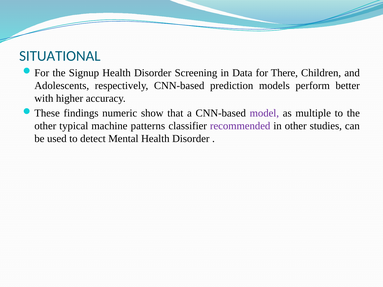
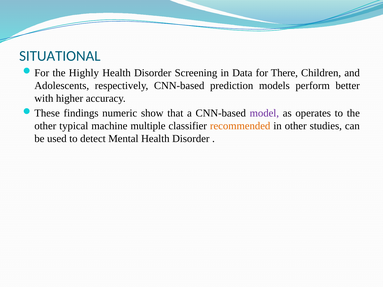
Signup: Signup -> Highly (84, 73)
multiple: multiple -> operates (313, 113)
patterns: patterns -> multiple (148, 126)
recommended colour: purple -> orange (240, 126)
